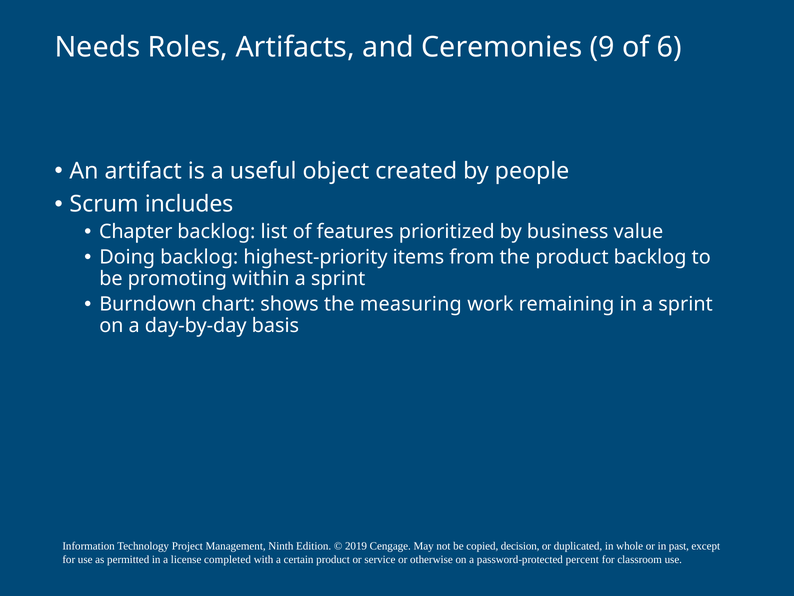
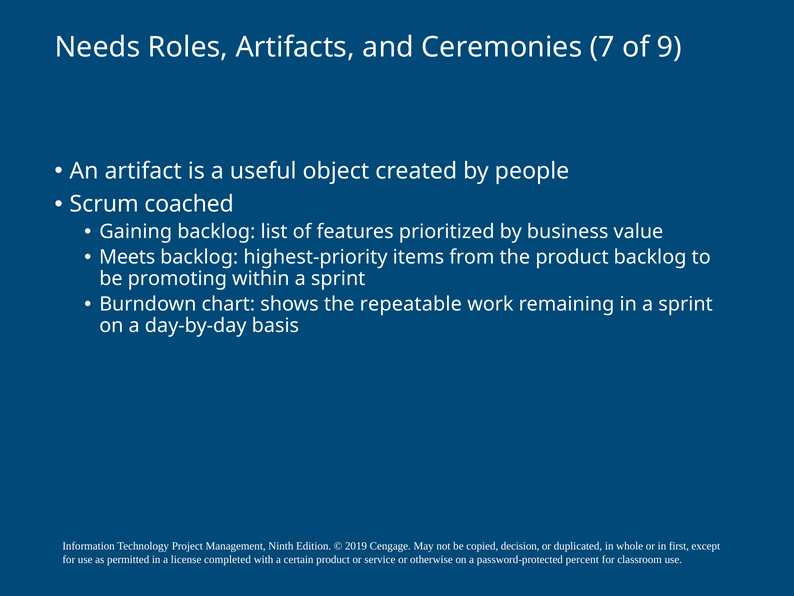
9: 9 -> 7 (602, 47)
6: 6 -> 9 (669, 47)
includes: includes -> coached (189, 204)
Chapter: Chapter -> Gaining (136, 232)
Doing: Doing -> Meets (127, 257)
measuring: measuring -> repeatable (411, 304)
past: past -> first (679, 546)
